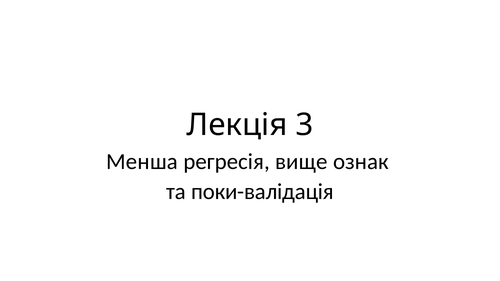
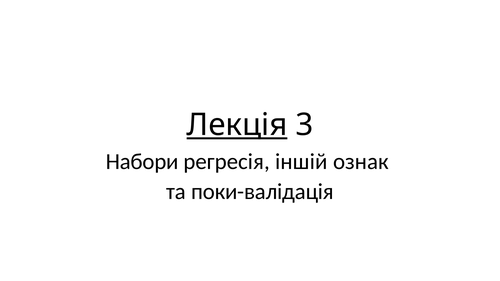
Лекція underline: none -> present (237, 125)
Менша: Менша -> Набори (142, 162)
вище: вище -> іншій (301, 162)
